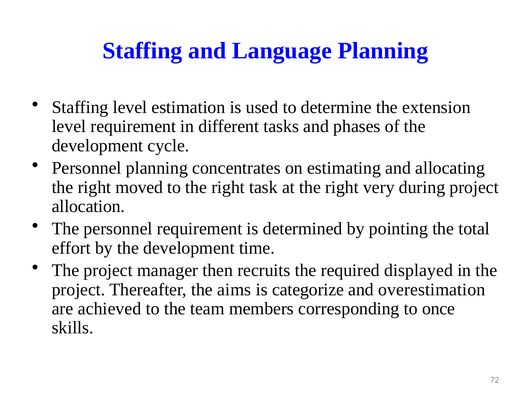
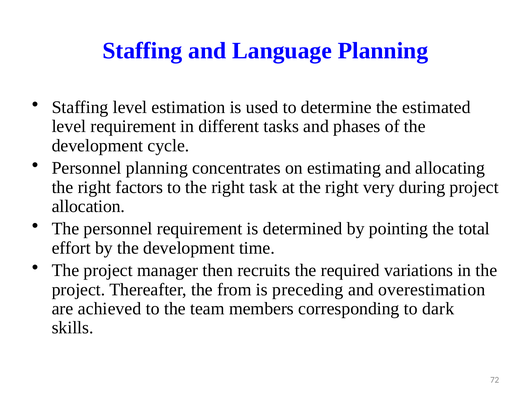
extension: extension -> estimated (436, 107)
moved: moved -> factors (139, 187)
displayed: displayed -> variations (419, 271)
aims: aims -> from (234, 290)
categorize: categorize -> preceding (308, 290)
once: once -> dark (438, 309)
